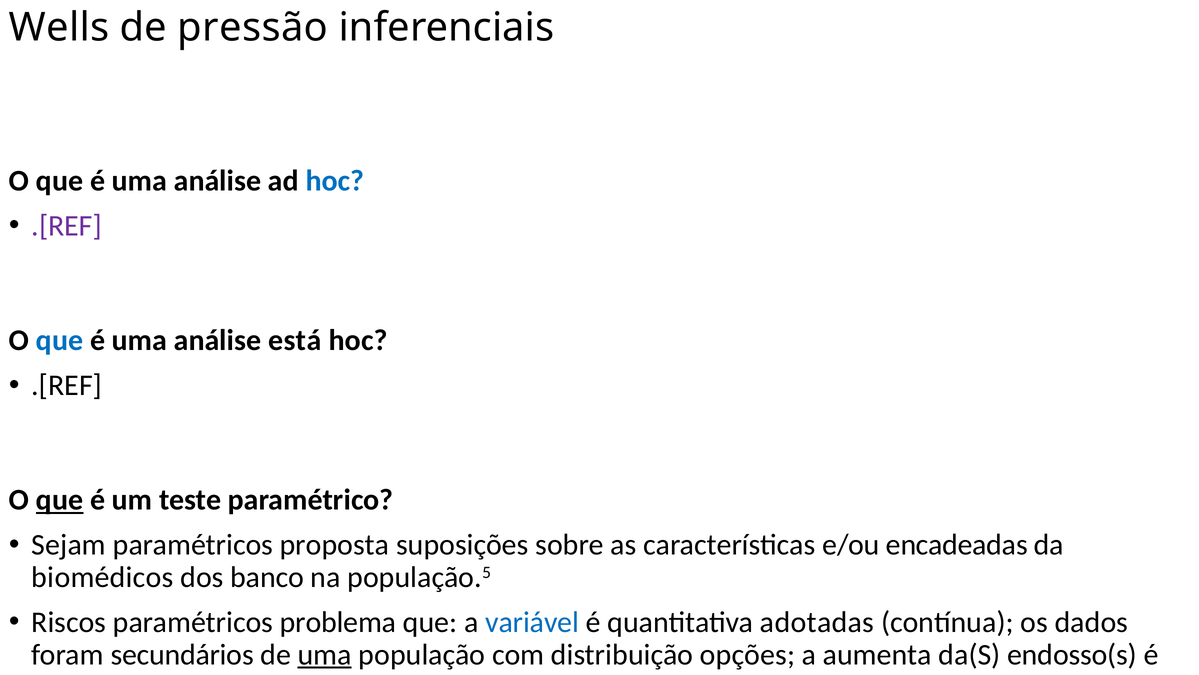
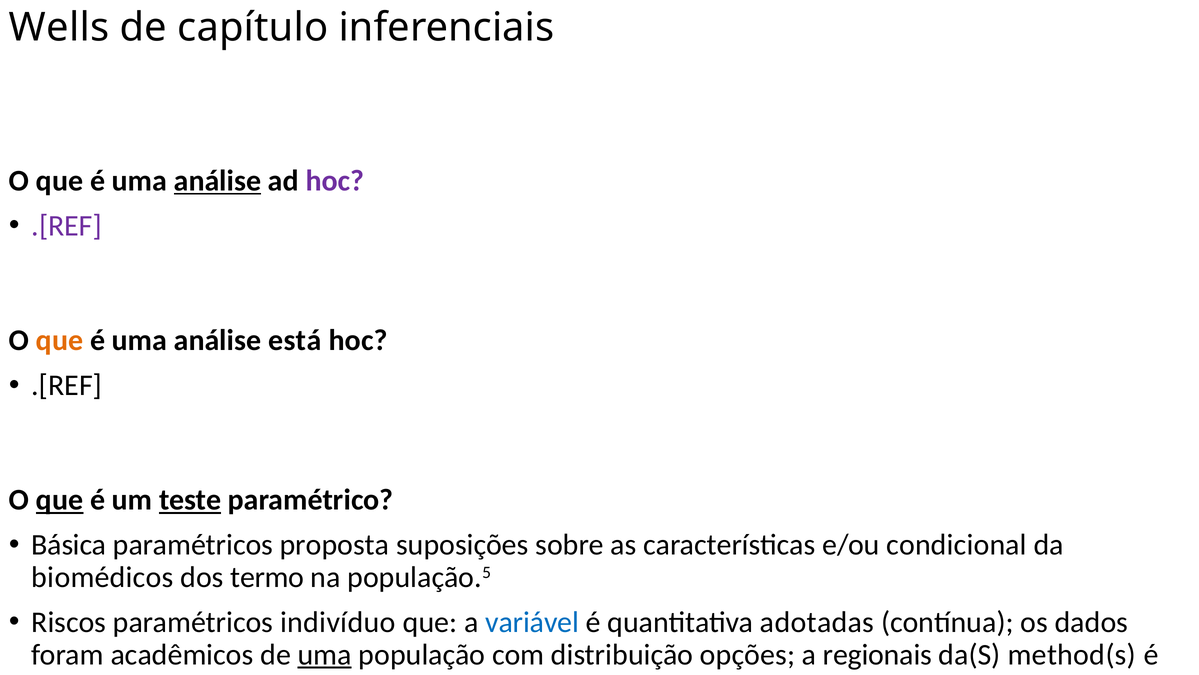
pressão: pressão -> capítulo (253, 28)
análise underline: none -> present (217, 181)
hoc colour: blue -> purple (335, 181)
que colour: blue -> orange (60, 340)
teste underline: none -> present (190, 500)
Sejam: Sejam -> Básica (69, 545)
encadeadas: encadeadas -> condicional (957, 545)
banco: banco -> termo (267, 577)
problema: problema -> indivíduo (338, 622)
secundários: secundários -> acadêmicos (182, 654)
aumenta: aumenta -> regionais (877, 654)
endosso(s: endosso(s -> method(s (1072, 654)
